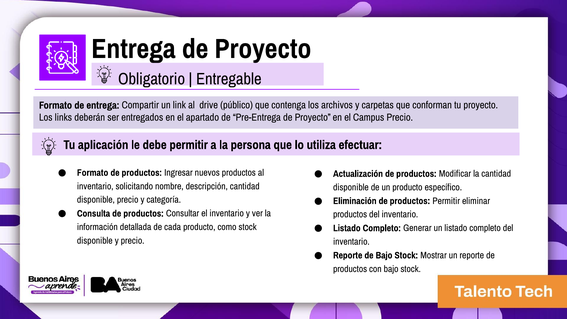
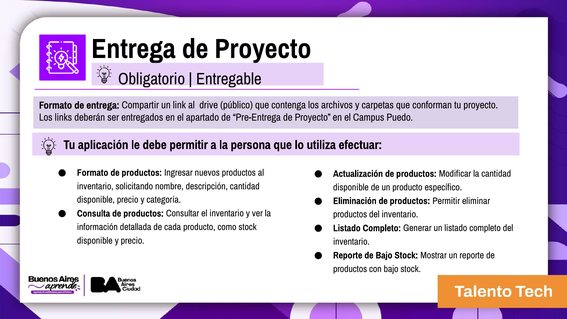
Campus Precio: Precio -> Puedo (400, 118)
